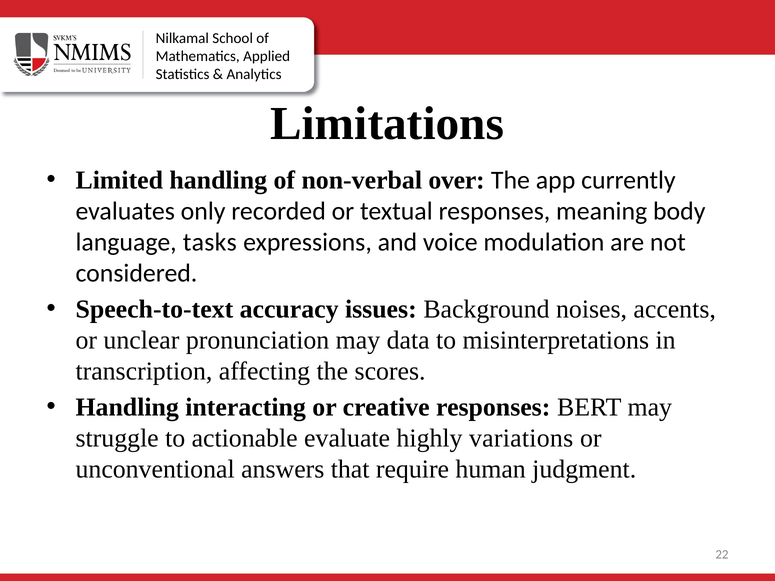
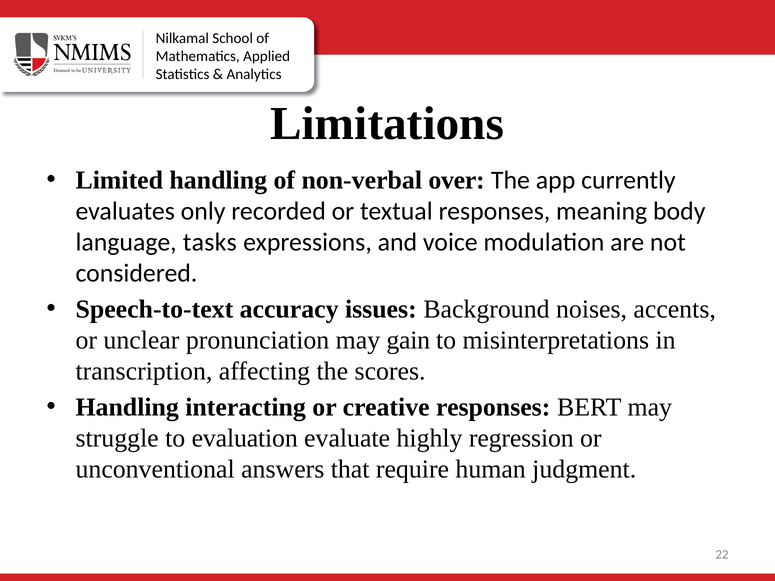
data: data -> gain (408, 340)
actionable: actionable -> evaluation (245, 438)
variations: variations -> regression (521, 438)
